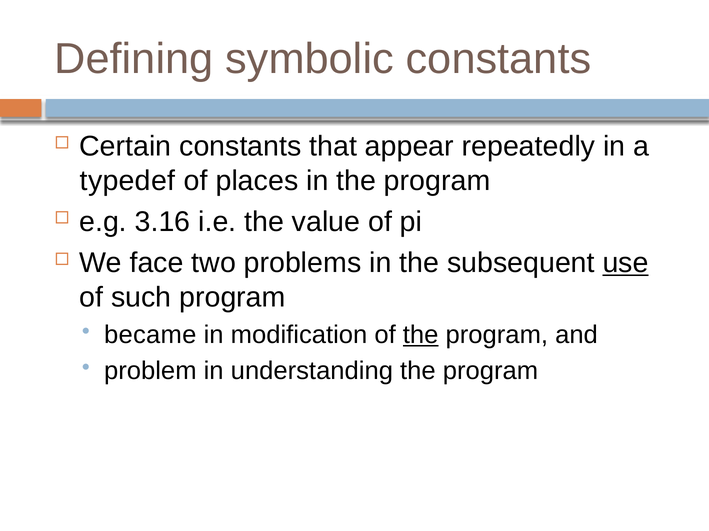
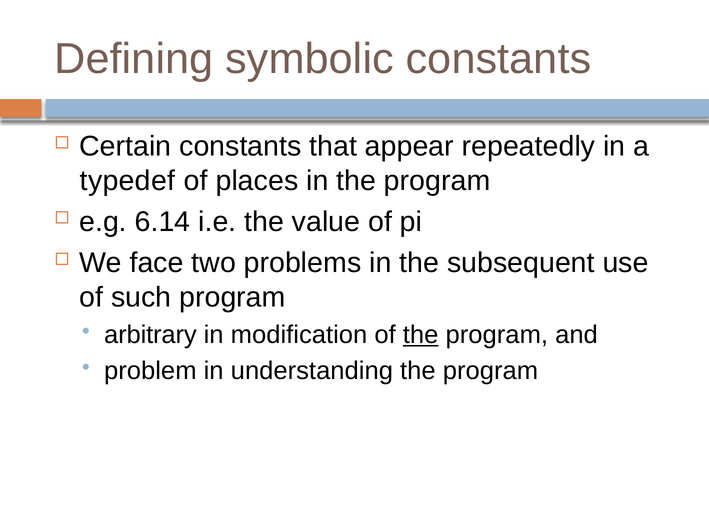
3.16: 3.16 -> 6.14 (163, 222)
use underline: present -> none (626, 263)
became: became -> arbitrary (150, 335)
